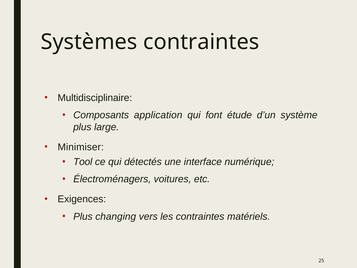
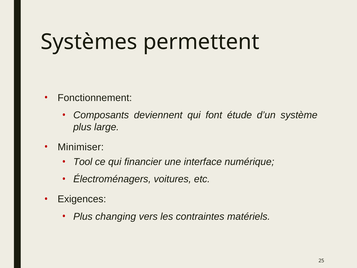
Systèmes contraintes: contraintes -> permettent (201, 42)
Multidisciplinaire: Multidisciplinaire -> Fonctionnement (95, 98)
application: application -> deviennent (158, 115)
détectés: détectés -> financier (143, 162)
